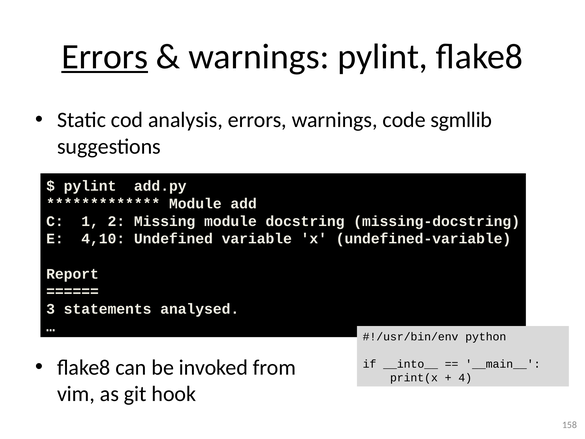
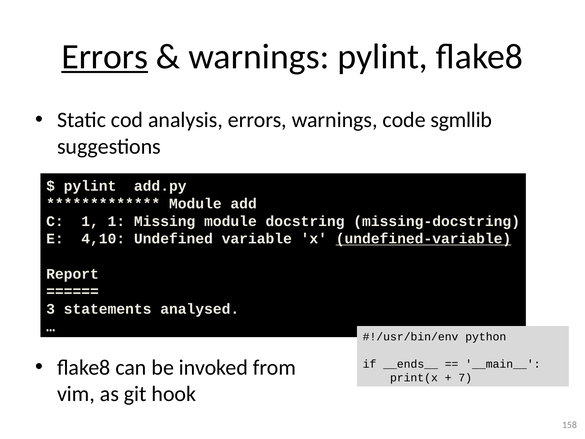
1 2: 2 -> 1 (116, 221)
undefined-variable underline: none -> present (424, 239)
__into__: __into__ -> __ends__ (411, 364)
4: 4 -> 7 (465, 377)
